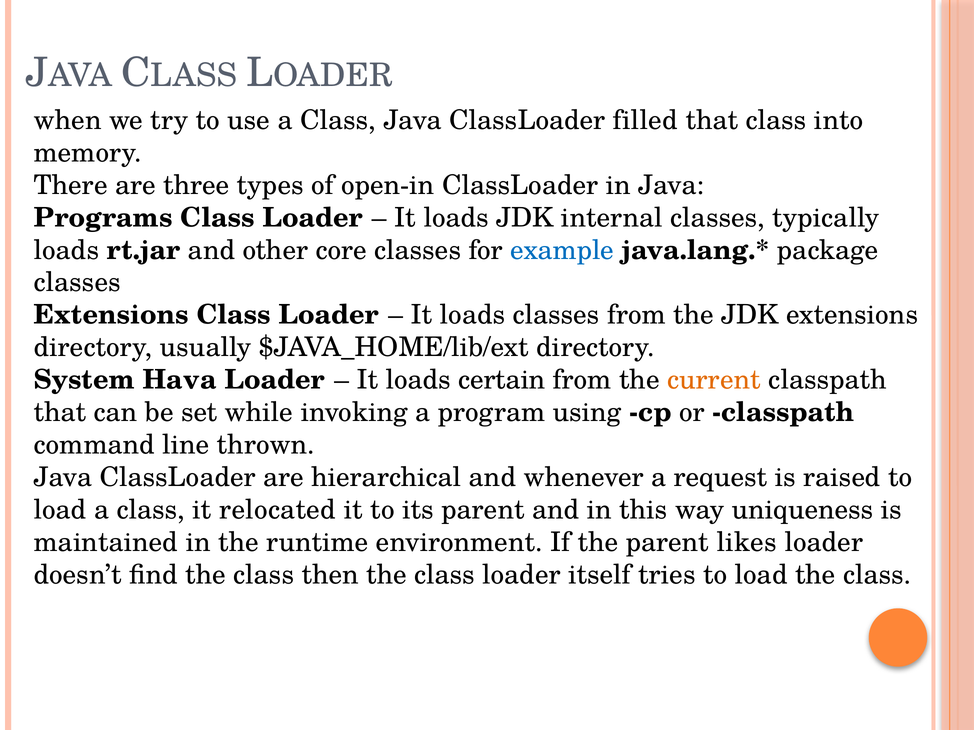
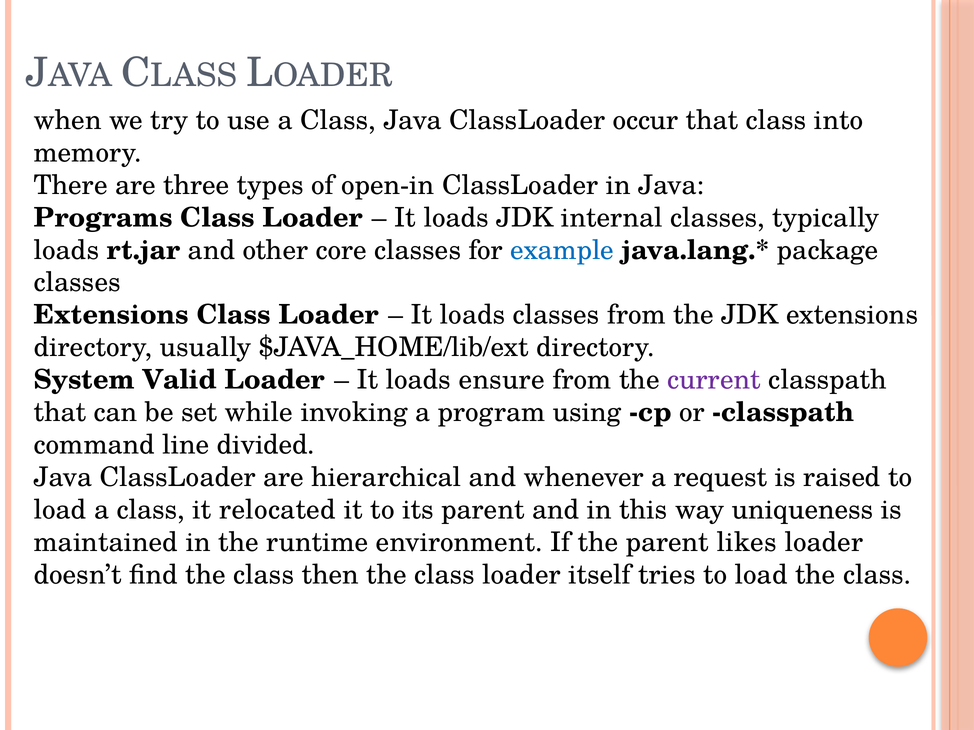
filled: filled -> occur (646, 120)
Hava: Hava -> Valid (180, 380)
certain: certain -> ensure (502, 380)
current colour: orange -> purple (714, 380)
thrown: thrown -> divided (266, 445)
